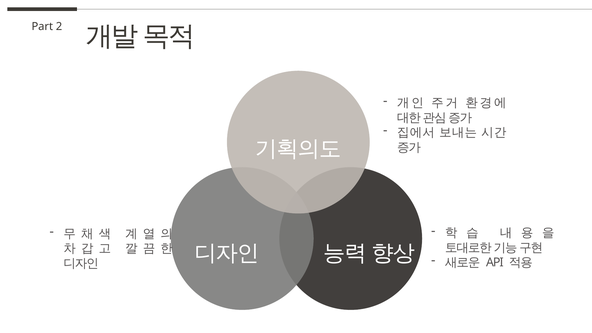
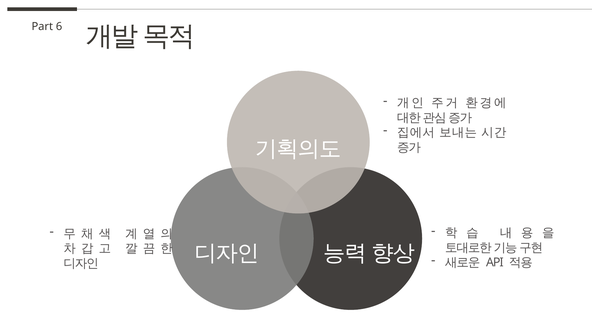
2: 2 -> 6 (59, 26)
